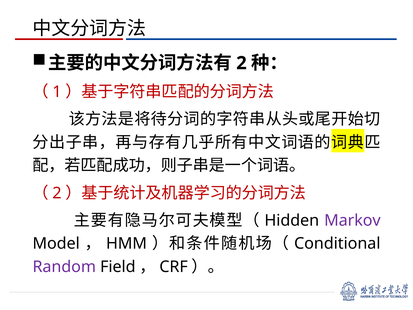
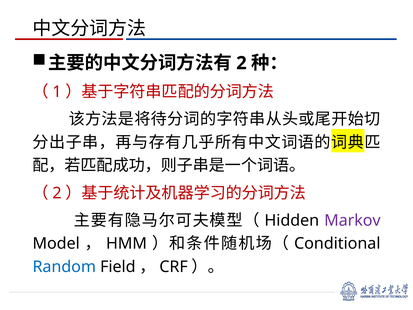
Random colour: purple -> blue (64, 267)
